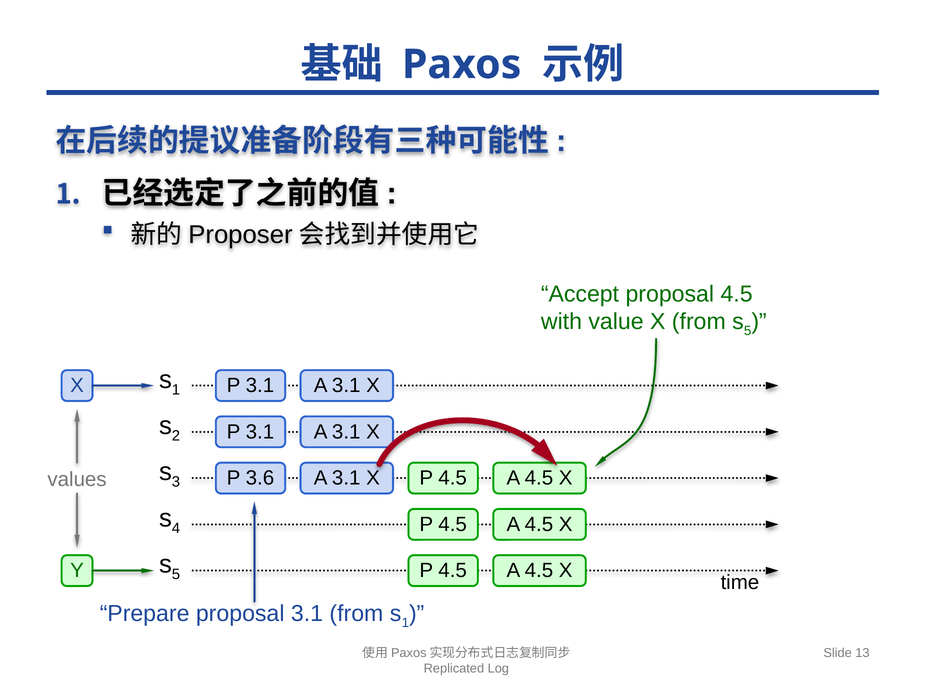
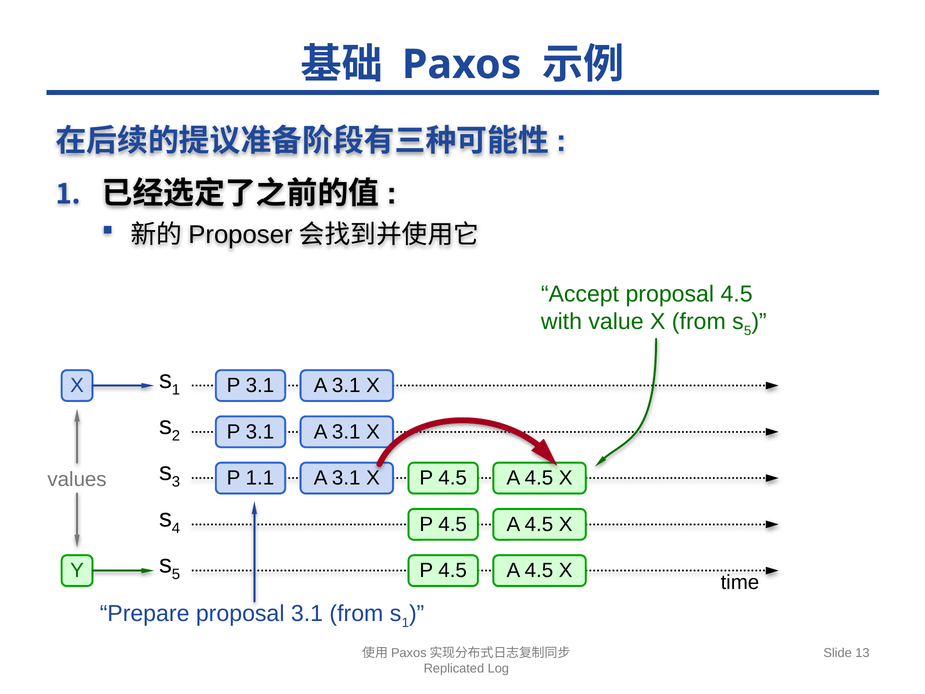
3.6: 3.6 -> 1.1 (260, 478)
